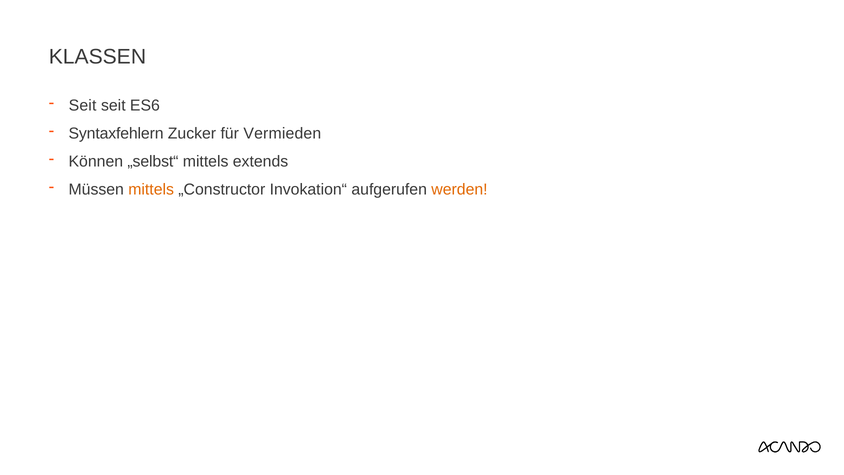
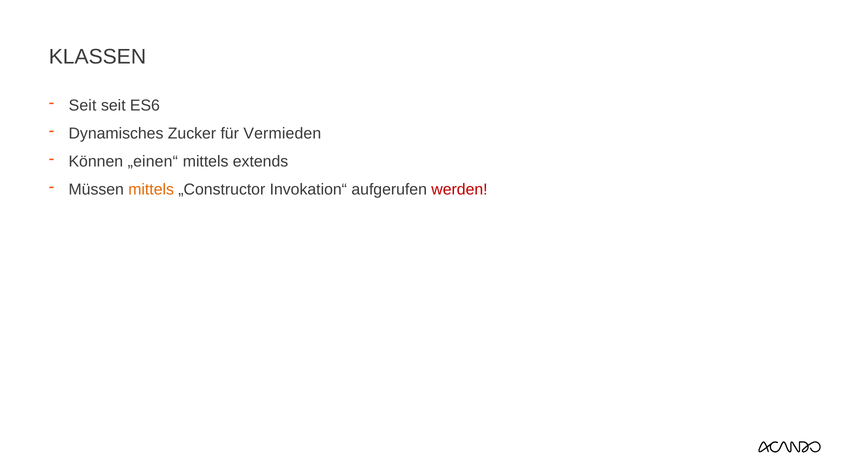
Syntaxfehlern: Syntaxfehlern -> Dynamisches (116, 134)
„selbst“: „selbst“ -> „einen“ (153, 162)
werden colour: orange -> red (459, 190)
